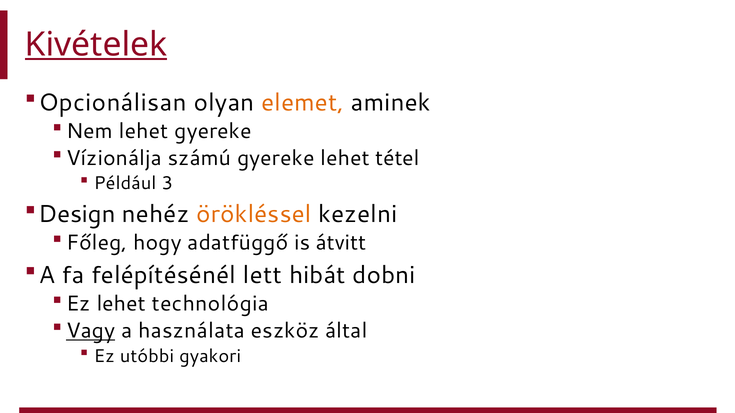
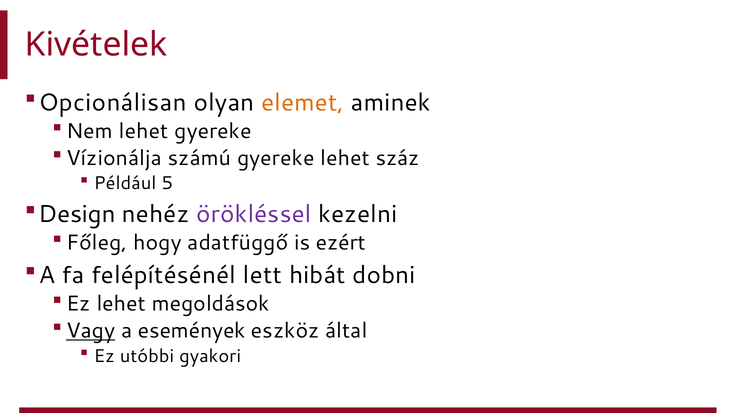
Kivételek underline: present -> none (96, 45)
tétel: tétel -> száz (398, 158)
3: 3 -> 5 (167, 184)
örökléssel colour: orange -> purple (254, 214)
átvitt: átvitt -> ezért (341, 243)
technológia: technológia -> megoldások (211, 304)
használata: használata -> események (192, 331)
